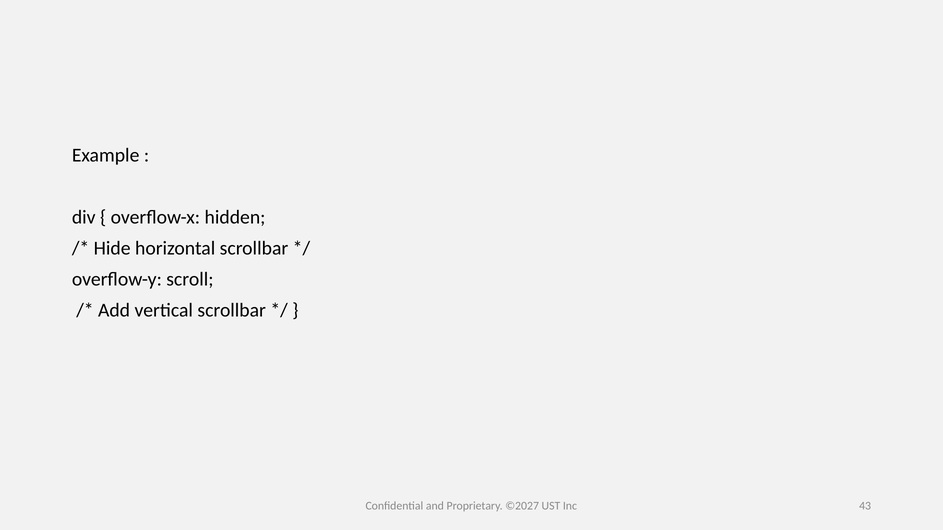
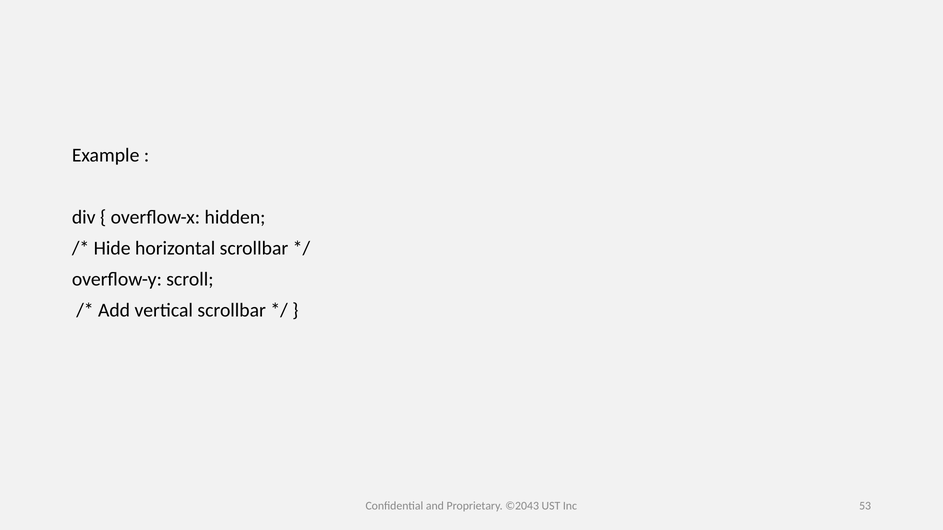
©2027: ©2027 -> ©2043 (522, 506)
43: 43 -> 53 (865, 506)
